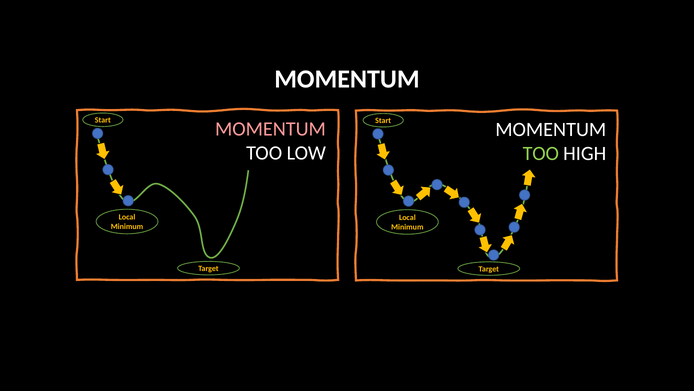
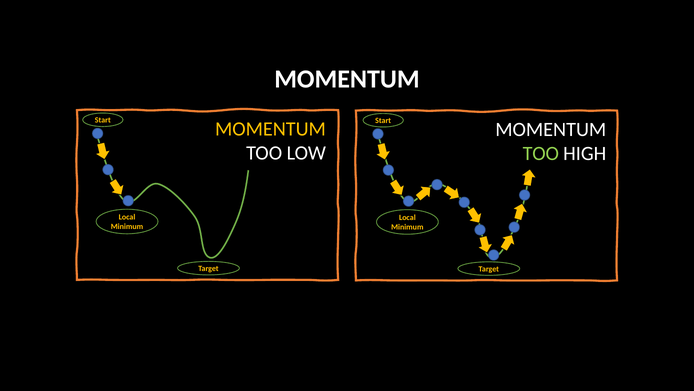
MOMENTUM colour: pink -> yellow (270, 129)
